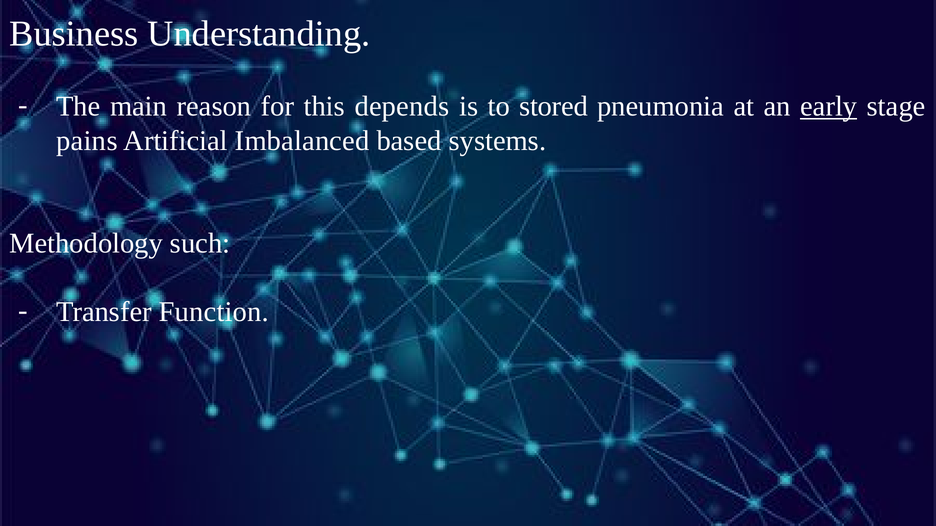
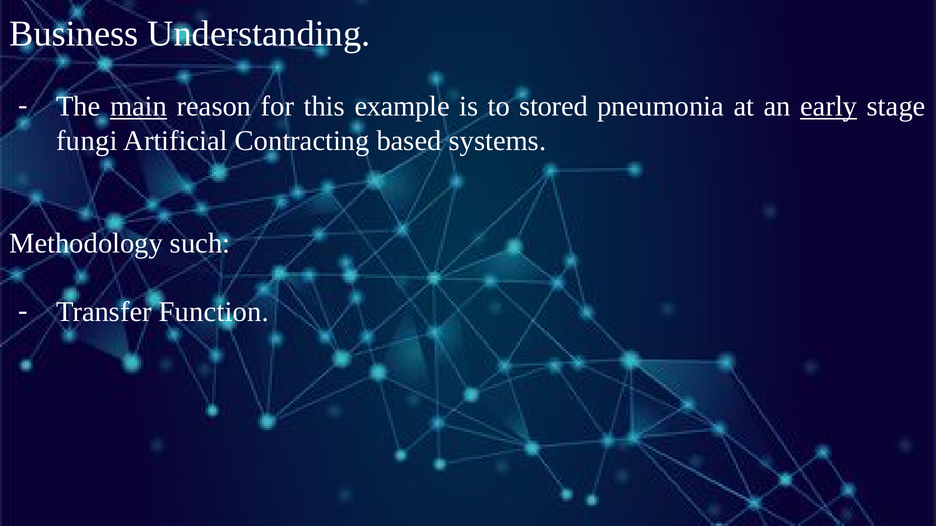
main underline: none -> present (139, 107)
depends: depends -> example (402, 107)
pains: pains -> fungi (87, 141)
Imbalanced: Imbalanced -> Contracting (302, 141)
